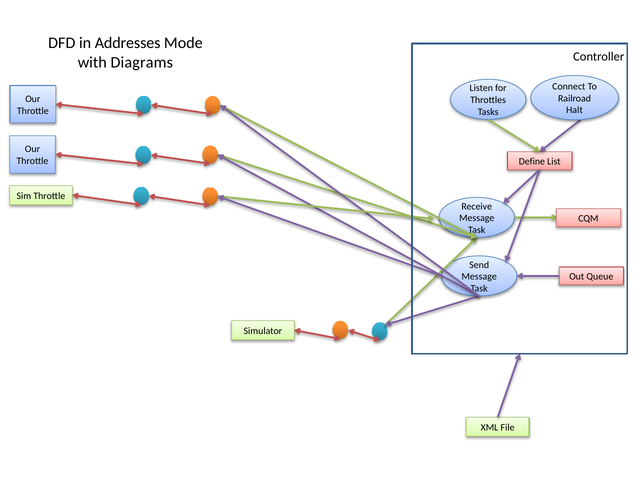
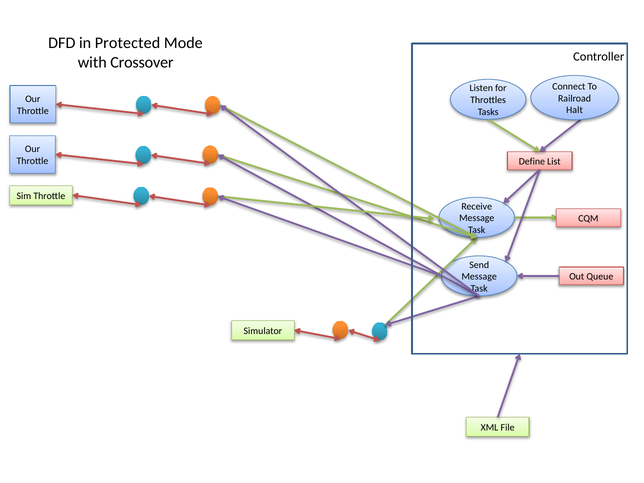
Addresses: Addresses -> Protected (128, 43)
Diagrams: Diagrams -> Crossover (142, 62)
